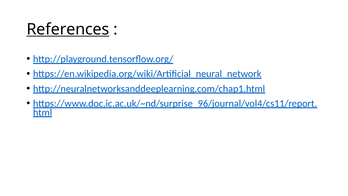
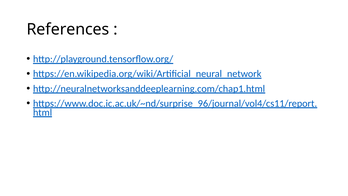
References underline: present -> none (68, 29)
